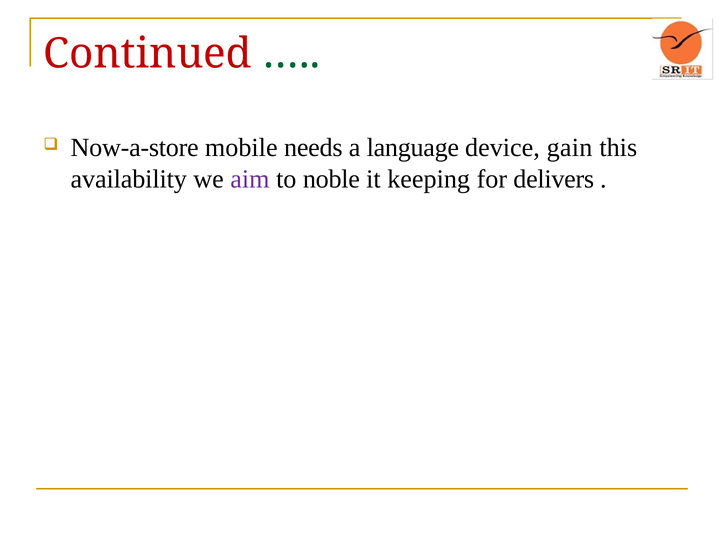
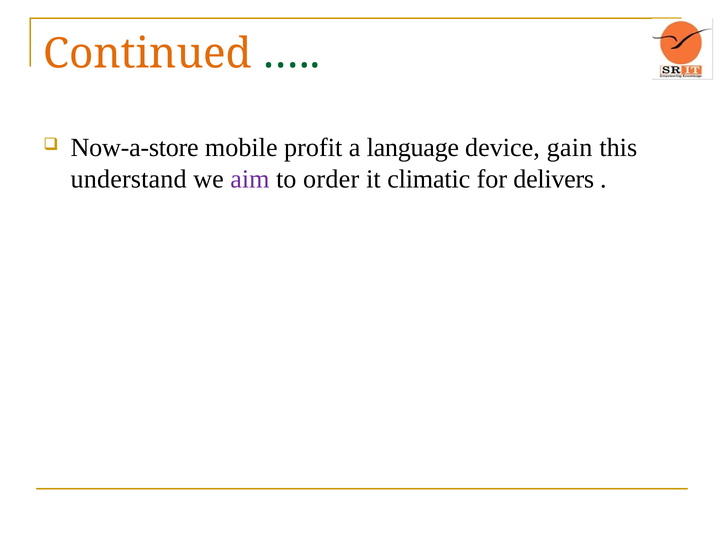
Continued colour: red -> orange (148, 54)
needs: needs -> profit (313, 148)
availability: availability -> understand (129, 179)
noble: noble -> order (331, 179)
keeping: keeping -> climatic (429, 179)
